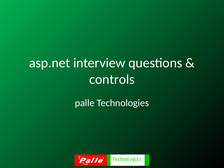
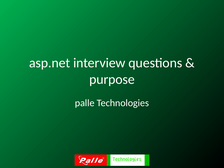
controls: controls -> purpose (112, 79)
